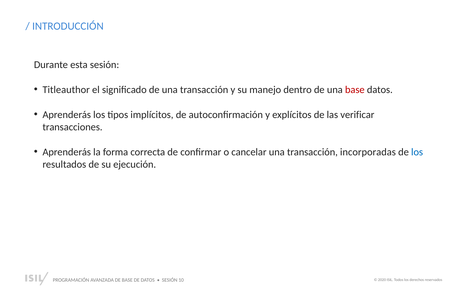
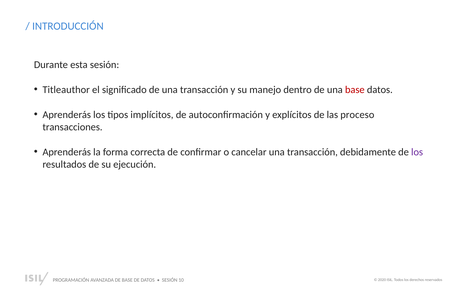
verificar: verificar -> proceso (357, 115)
incorporadas: incorporadas -> debidamente (368, 152)
los colour: blue -> purple (417, 152)
